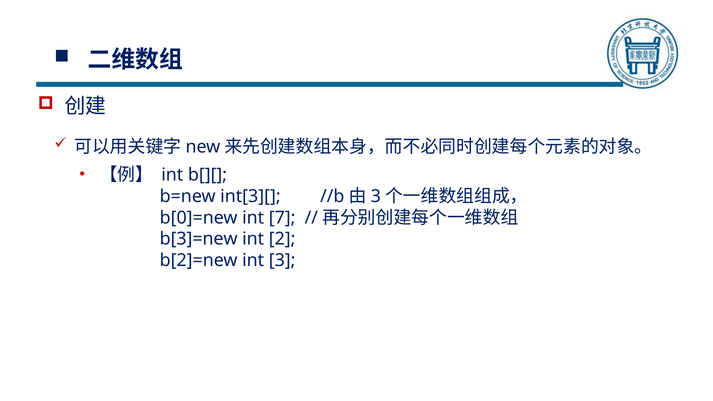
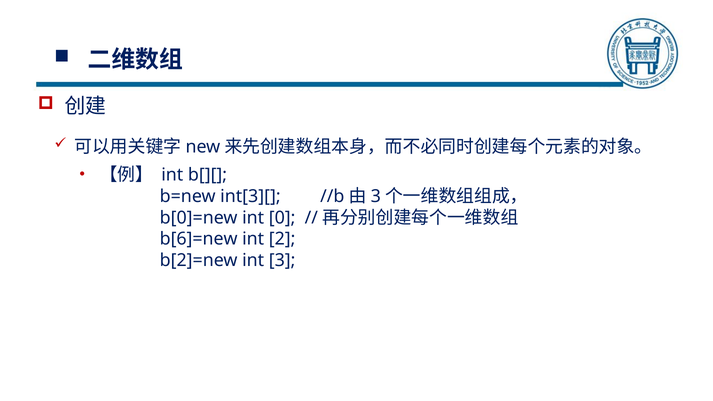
7: 7 -> 0 (282, 218)
b[3]=new: b[3]=new -> b[6]=new (199, 239)
